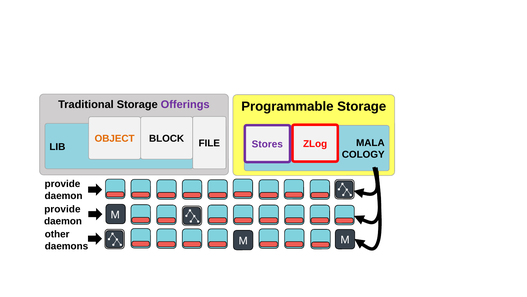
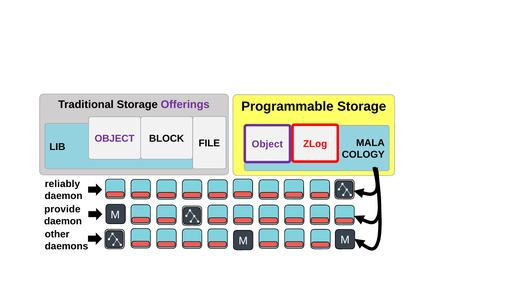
OBJECT colour: orange -> purple (115, 138)
Stores: Stores -> Object (267, 144)
provide: provide -> reliably (62, 184)
